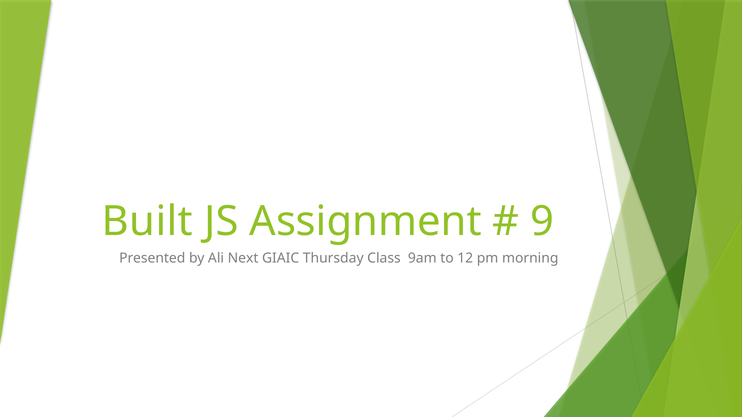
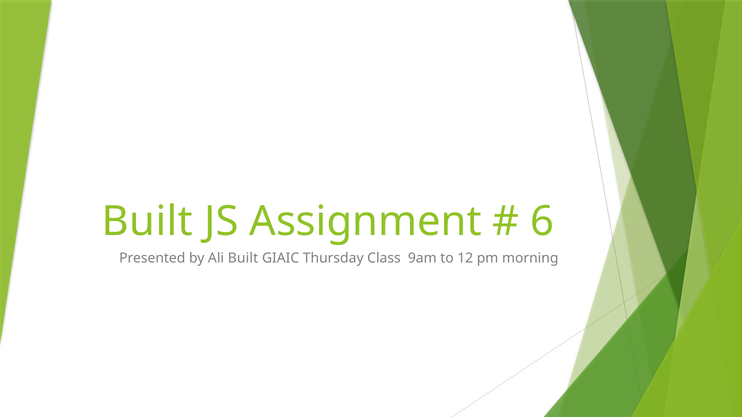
9: 9 -> 6 (542, 222)
Ali Next: Next -> Built (243, 259)
